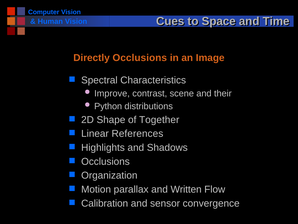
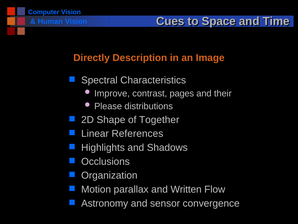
Directly Occlusions: Occlusions -> Description (140, 58)
scene: scene -> pages (182, 93)
Python: Python -> Please (108, 106)
Calibration: Calibration -> Astronomy (105, 203)
